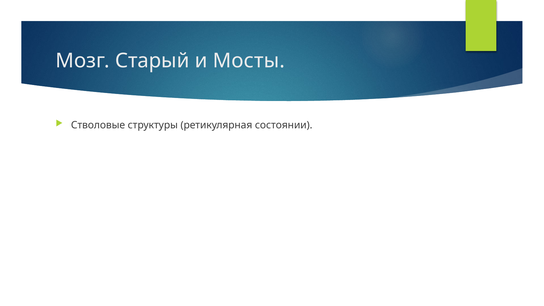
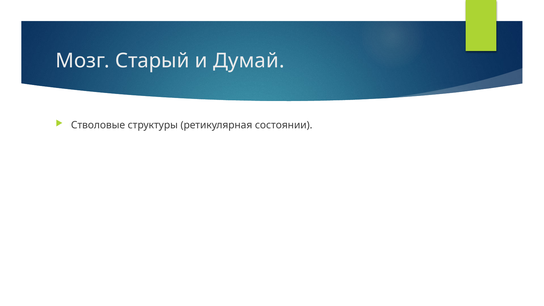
Мосты: Мосты -> Думай (249, 61)
